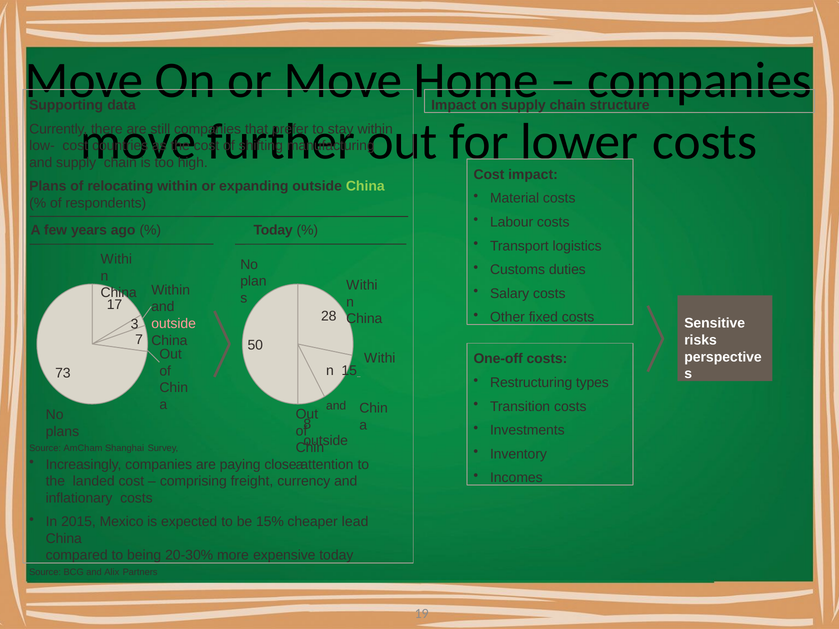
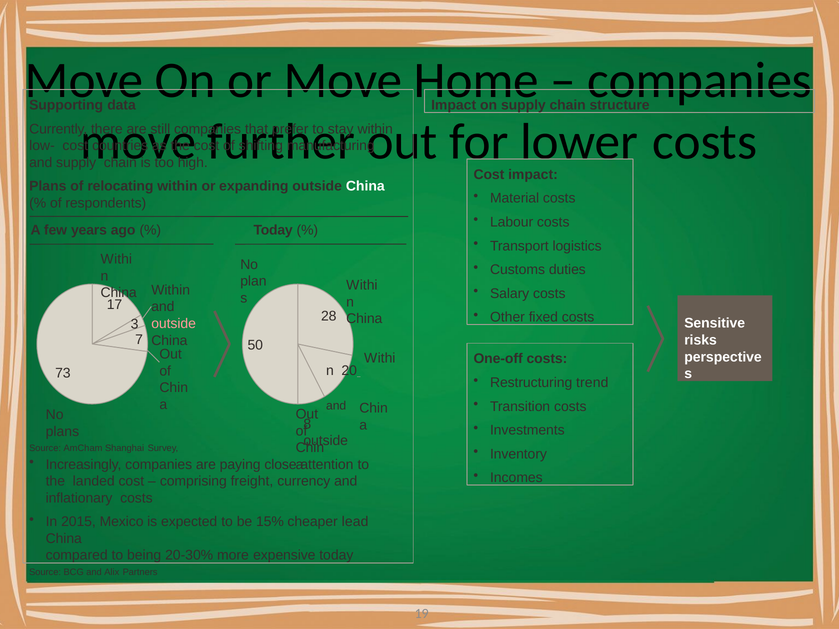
China colour: light green -> white (365, 186)
15: 15 -> 20 (349, 371)
types: types -> trend (592, 383)
